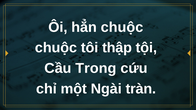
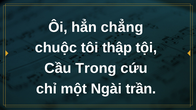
hẳn chuộc: chuộc -> chẳng (122, 27)
tràn: tràn -> trần (141, 89)
